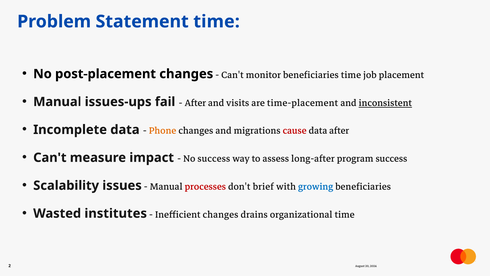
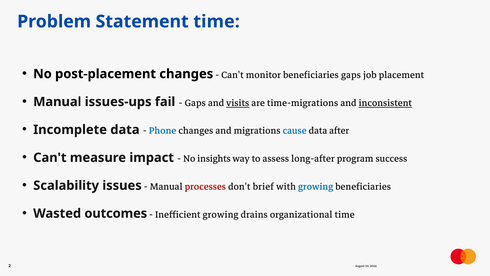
beneficiaries time: time -> gaps (351, 74)
After: After -> Gaps (195, 102)
visits underline: none -> present (238, 102)
time-placement: time-placement -> time-migrations (303, 102)
Phone colour: orange -> blue (163, 130)
cause colour: red -> blue (295, 130)
No success: success -> insights (214, 157)
institutes: institutes -> outcomes (116, 213)
Inefficient changes: changes -> growing (221, 213)
